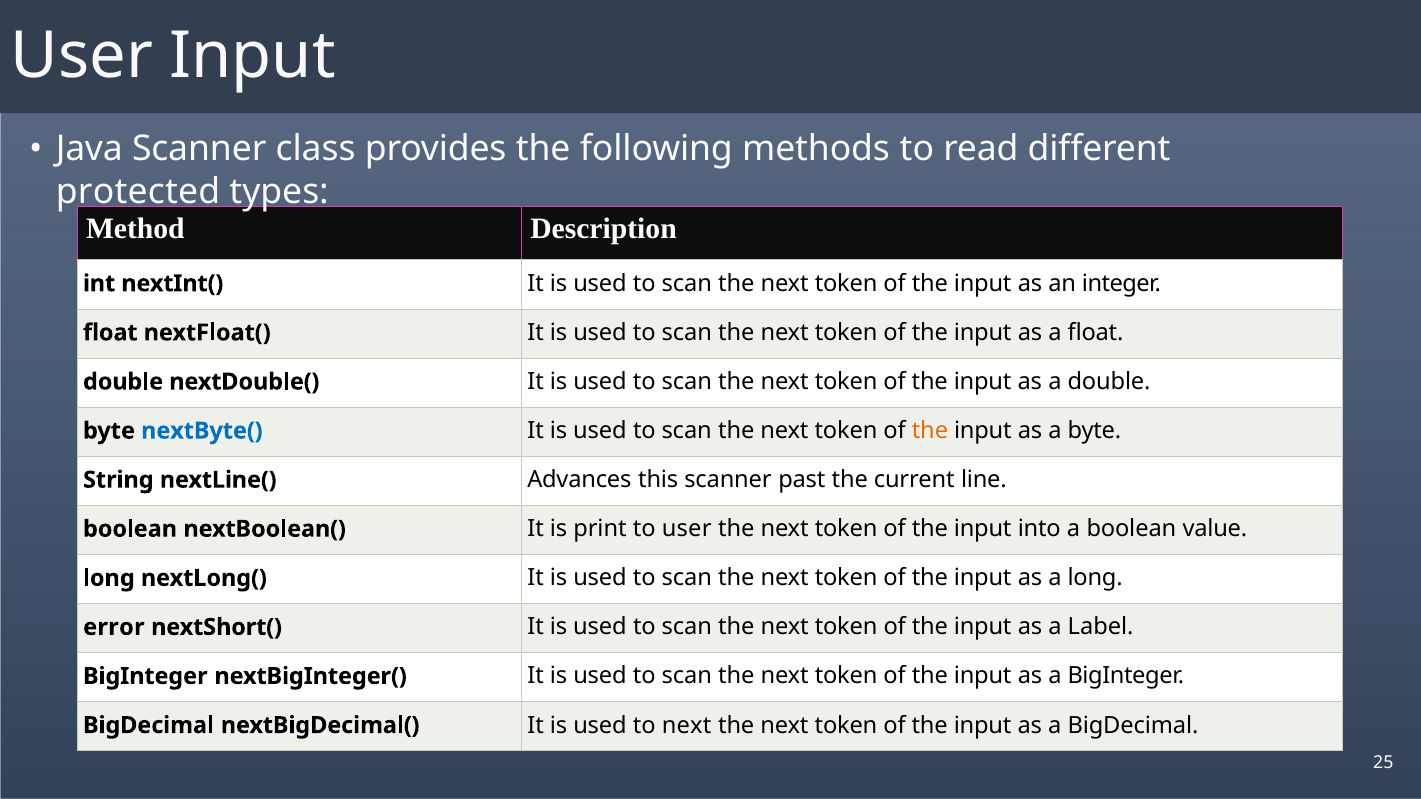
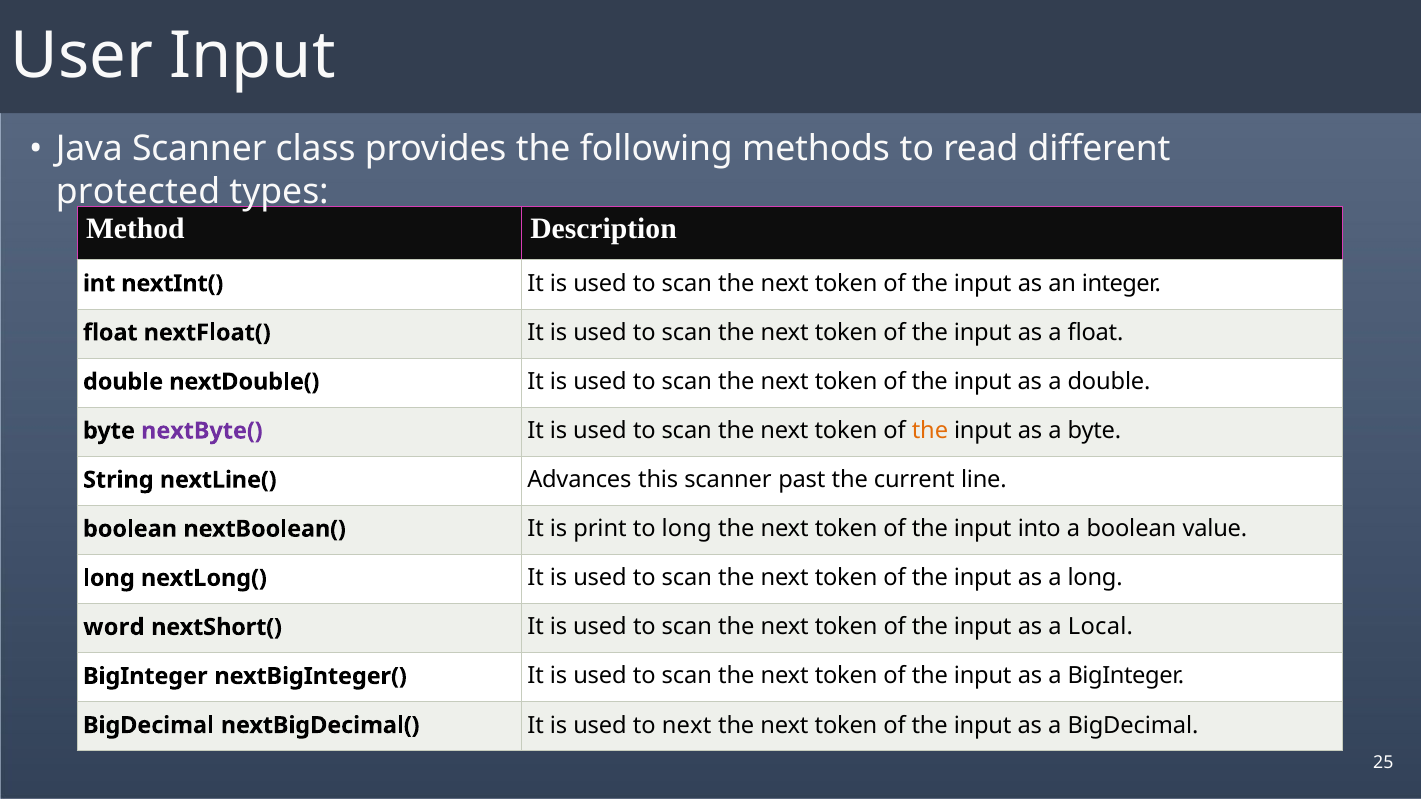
nextByte( colour: blue -> purple (202, 431)
to user: user -> long (687, 529)
error: error -> word (114, 627)
Label: Label -> Local (1100, 627)
